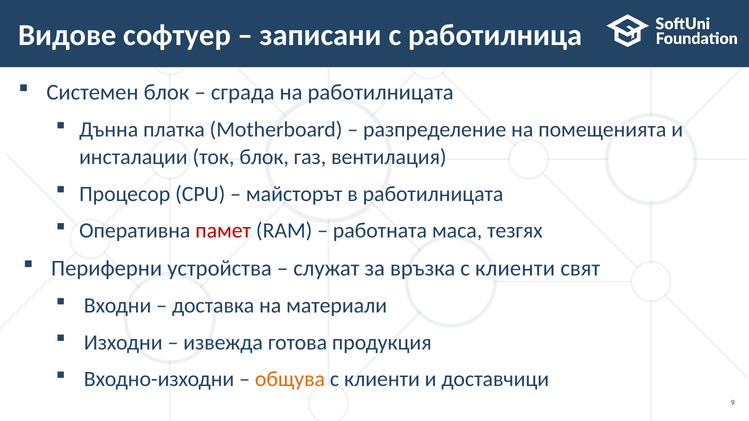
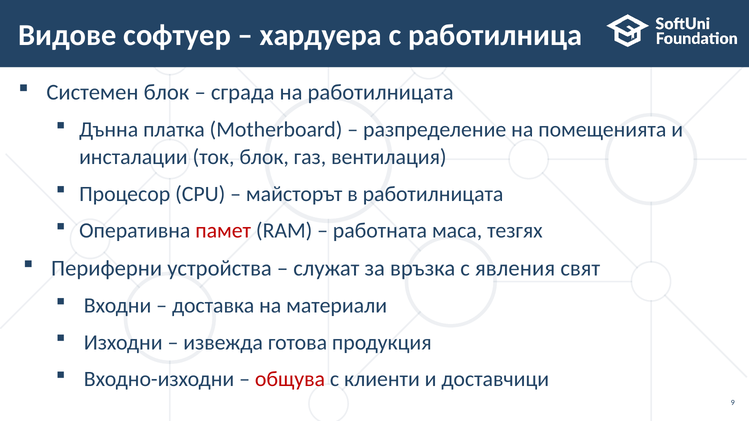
записани: записани -> хардуера (321, 35)
връзка с клиенти: клиенти -> явления (515, 268)
общува colour: orange -> red (290, 380)
